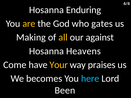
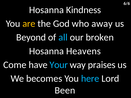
Enduring: Enduring -> Kindness (84, 10)
gates: gates -> away (102, 24)
Making: Making -> Beyond (31, 37)
all colour: yellow -> light blue (63, 37)
against: against -> broken (100, 37)
Your colour: yellow -> light blue (59, 65)
